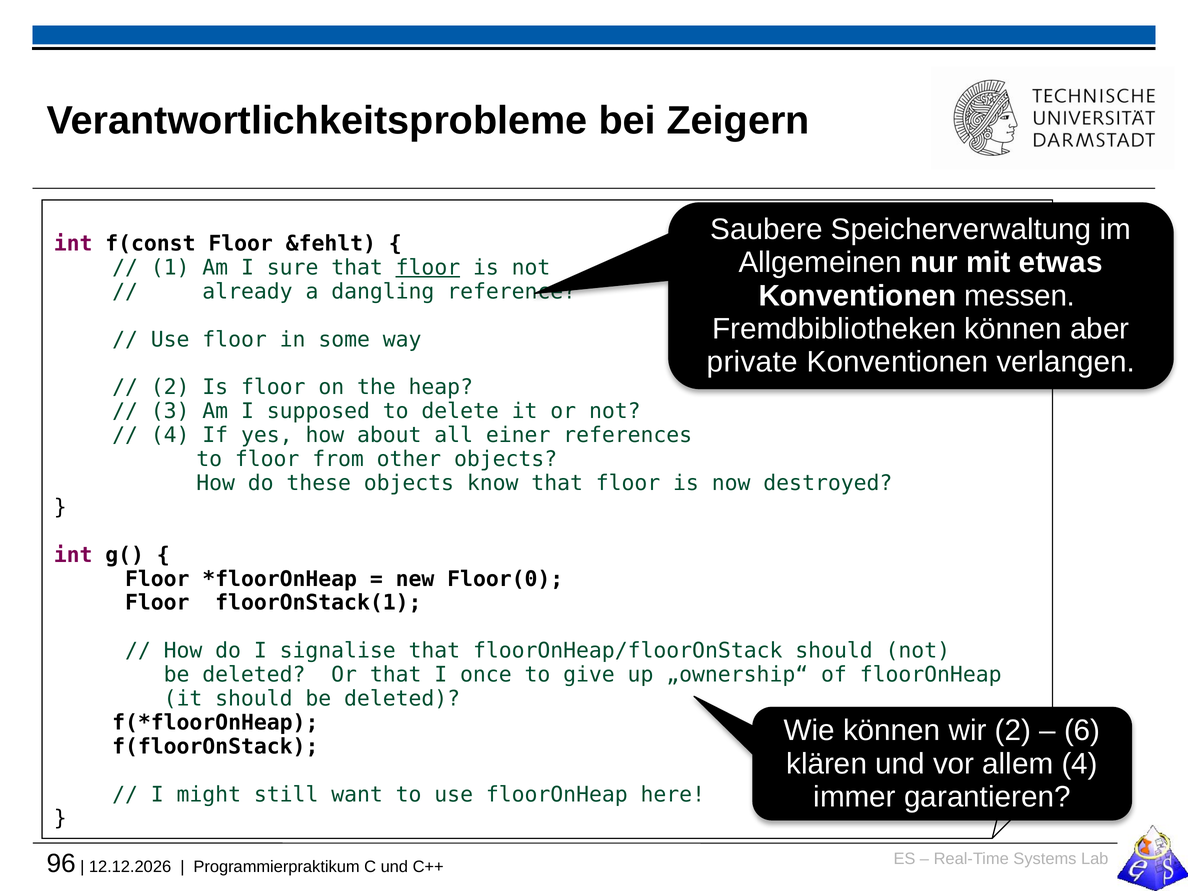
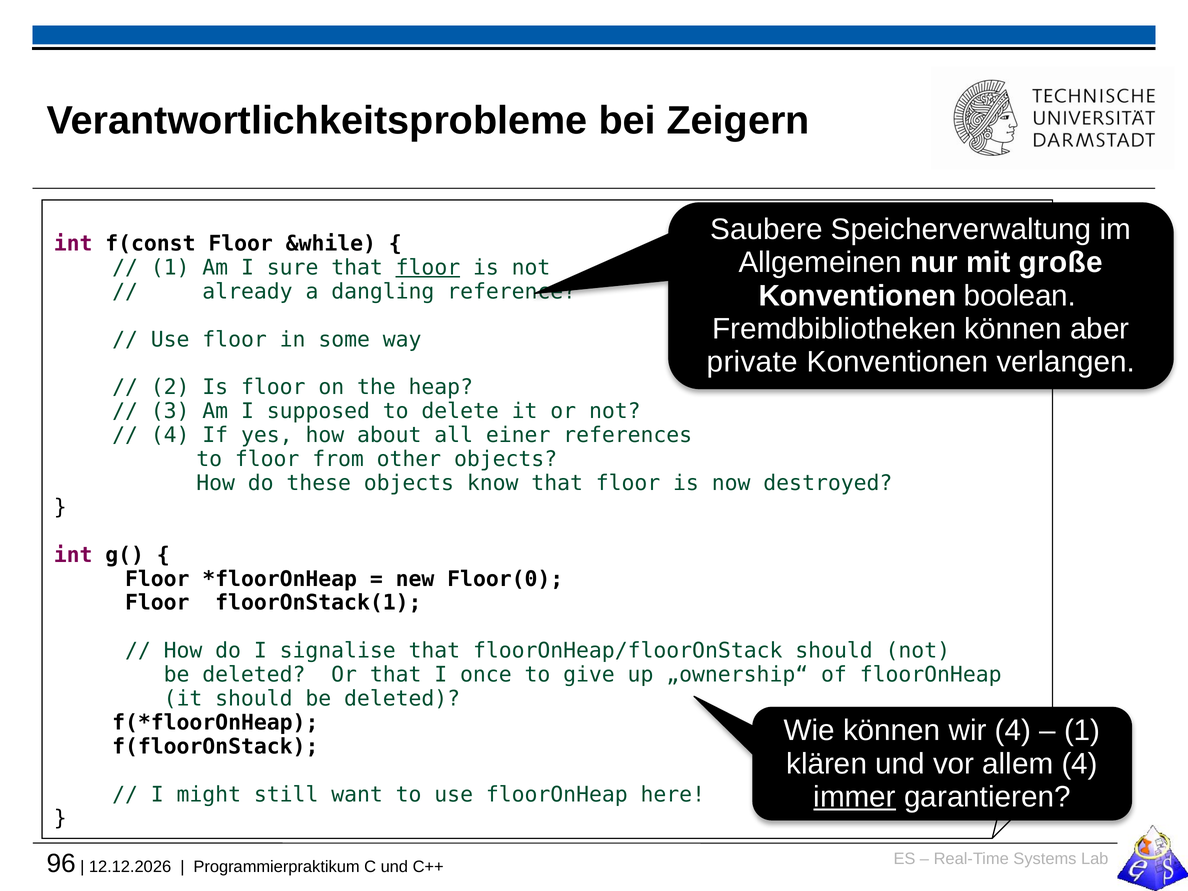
&fehlt: &fehlt -> &while (331, 244)
etwas: etwas -> große (1061, 263)
messen: messen -> boolean (1020, 296)
wir 2: 2 -> 4 (1013, 731)
6: 6 -> 1 (1082, 731)
immer underline: none -> present (855, 797)
